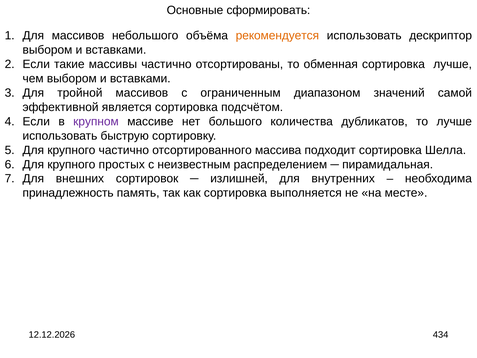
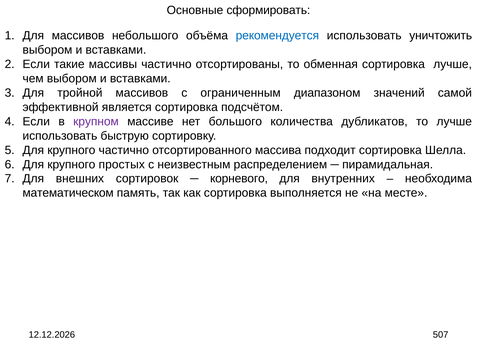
рекомендуется colour: orange -> blue (277, 36)
дескриптор: дескриптор -> уничтожить (441, 36)
излишней: излишней -> корневого (239, 179)
принадлежность: принадлежность -> математическом (68, 193)
434: 434 -> 507 (441, 334)
